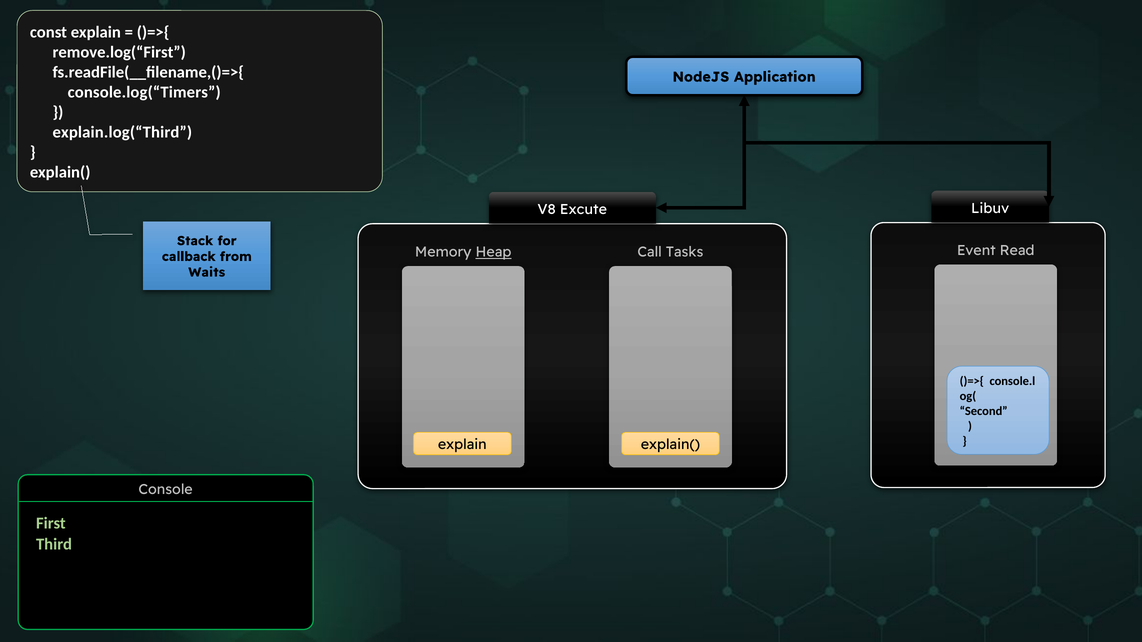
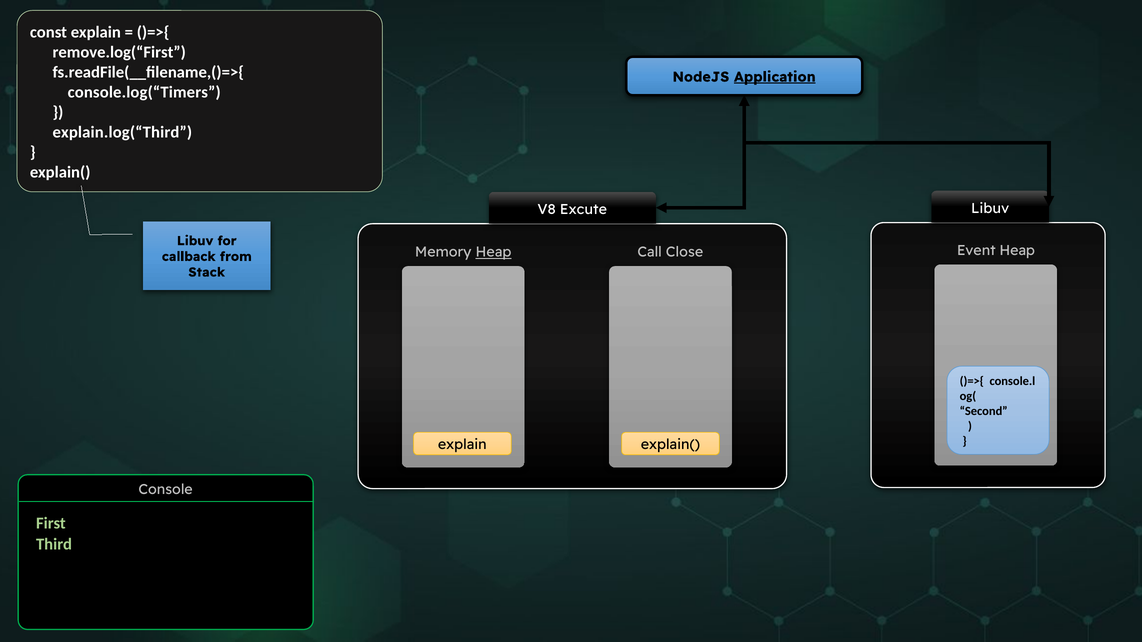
Application underline: none -> present (775, 77)
Stack: Stack -> Libuv (195, 241)
Event Read: Read -> Heap (1017, 251)
Tasks: Tasks -> Close (685, 252)
Waits: Waits -> Stack (207, 272)
